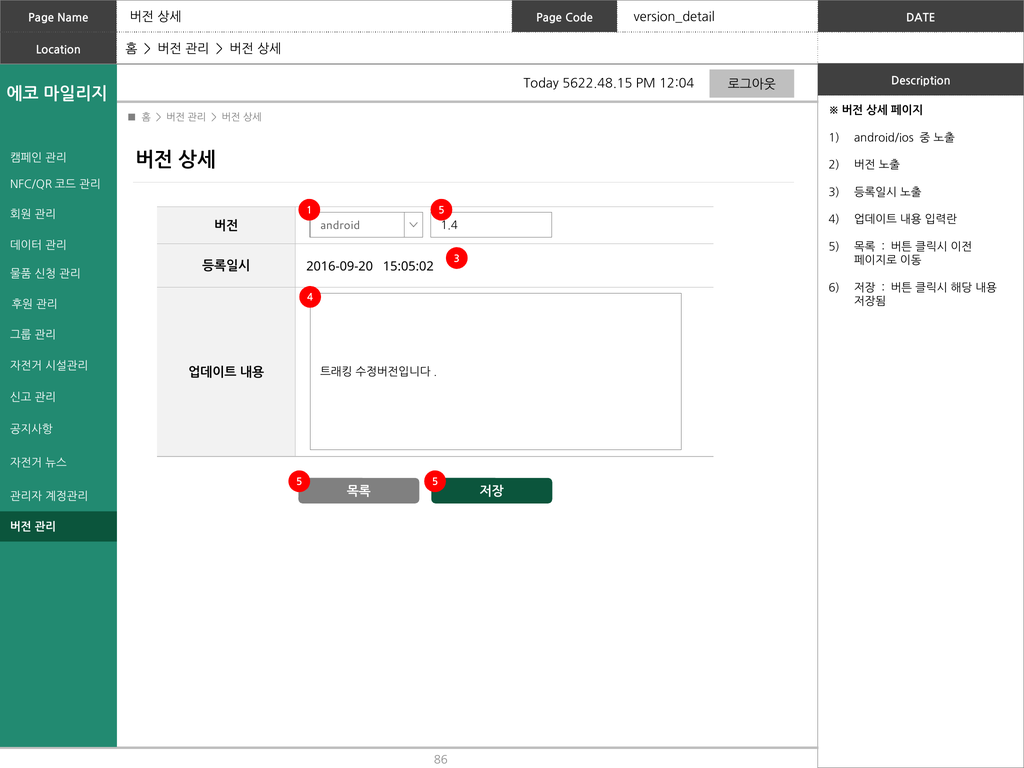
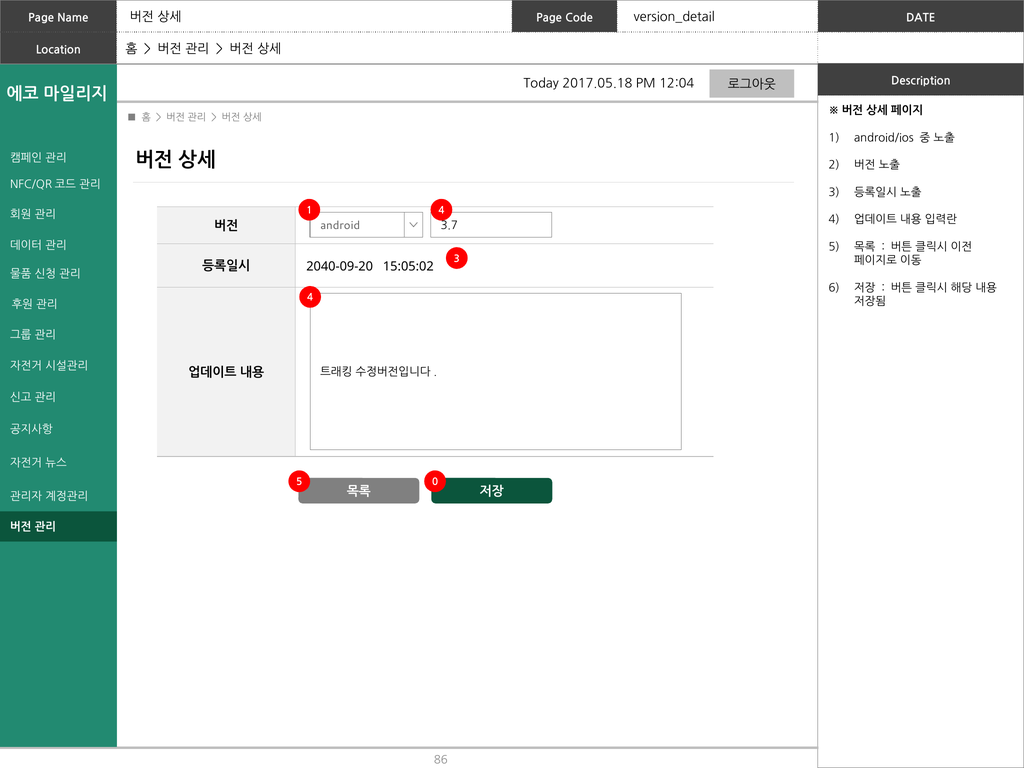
5622.48.15: 5622.48.15 -> 2017.05.18 (597, 84)
1 5: 5 -> 4 (441, 210)
1.4: 1.4 -> 3.7 (449, 226)
2016-09-20: 2016-09-20 -> 2040-09-20 (340, 267)
5 5: 5 -> 0 (435, 482)
